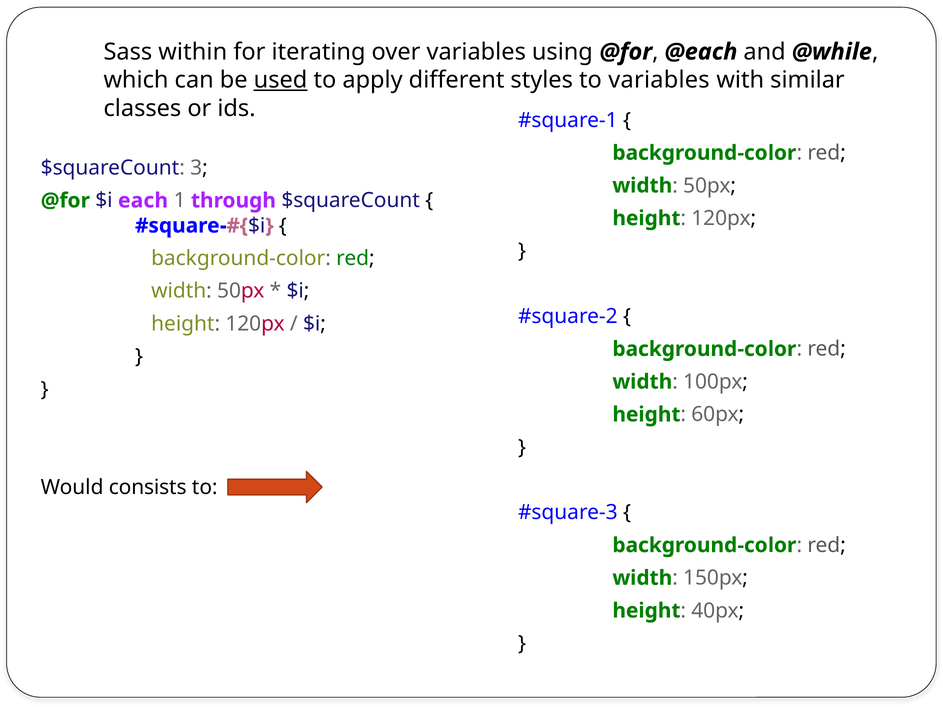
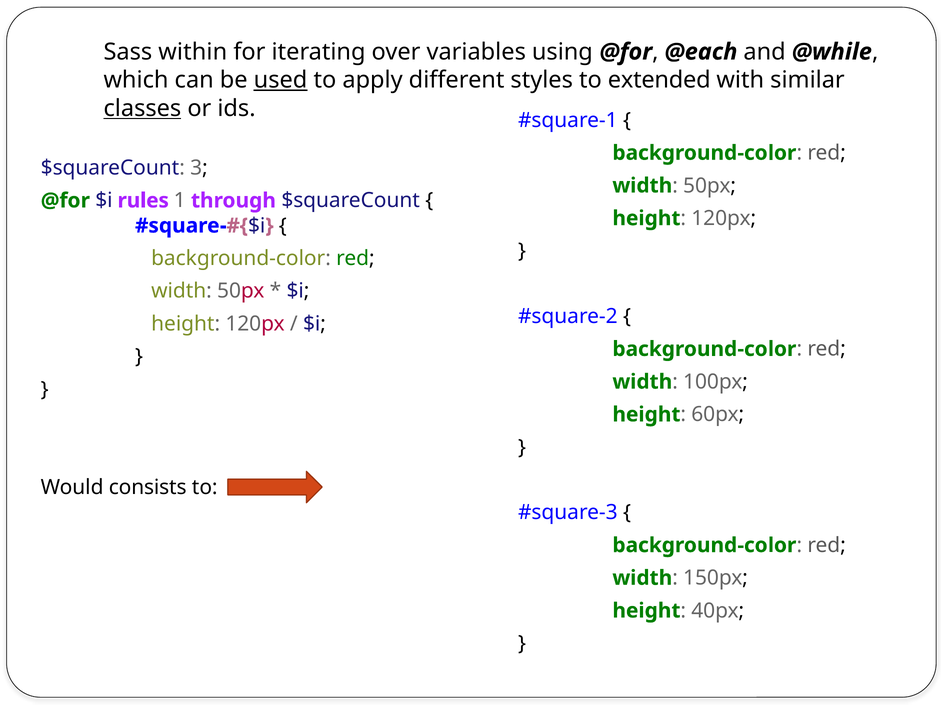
to variables: variables -> extended (659, 80)
classes underline: none -> present (142, 108)
each: each -> rules (143, 201)
